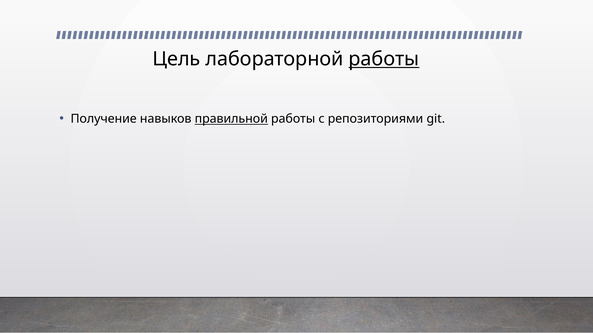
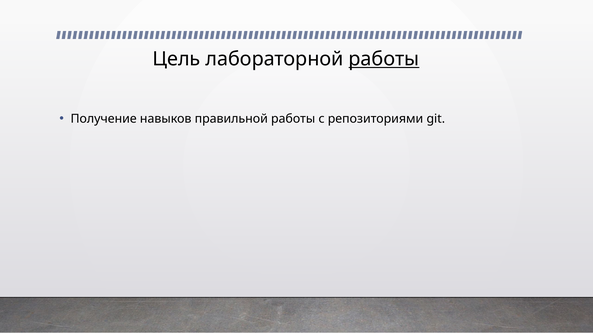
правильной underline: present -> none (231, 119)
